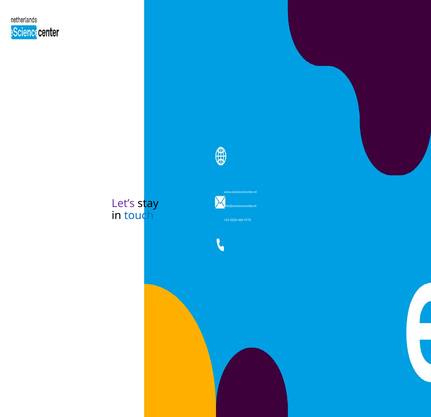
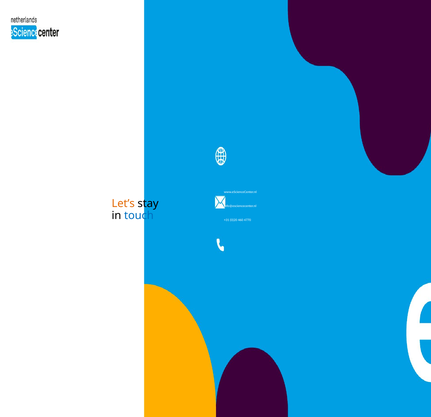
Let’s colour: purple -> orange (123, 204)
